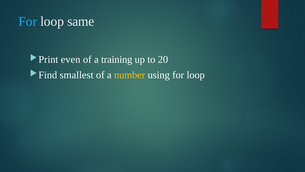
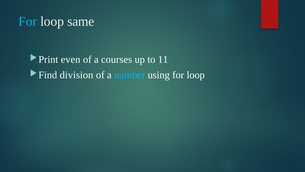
training: training -> courses (117, 59)
20: 20 -> 11 (163, 59)
smallest: smallest -> division (77, 75)
number colour: yellow -> light blue (130, 75)
